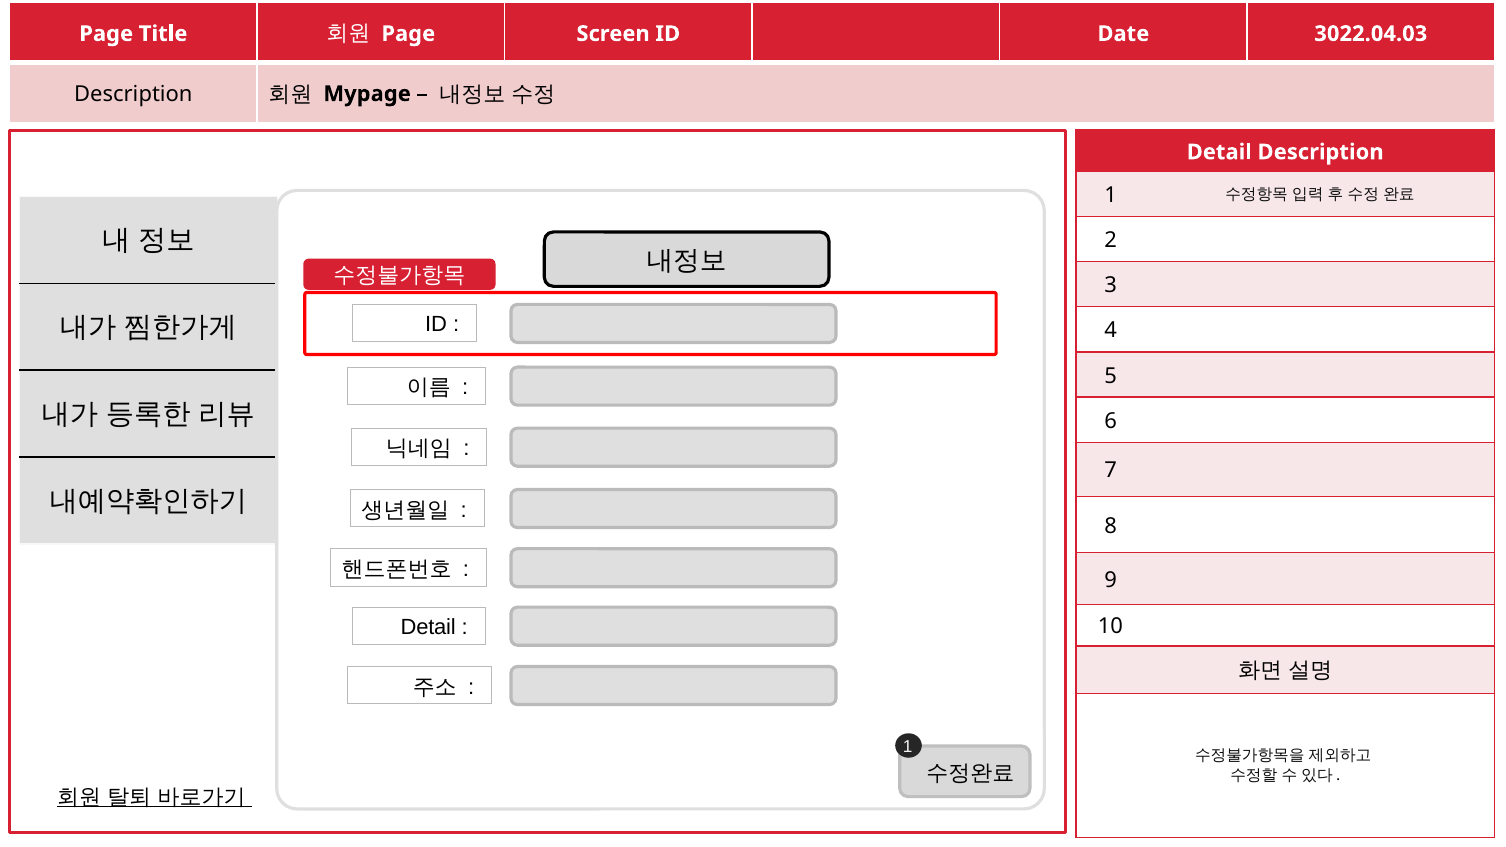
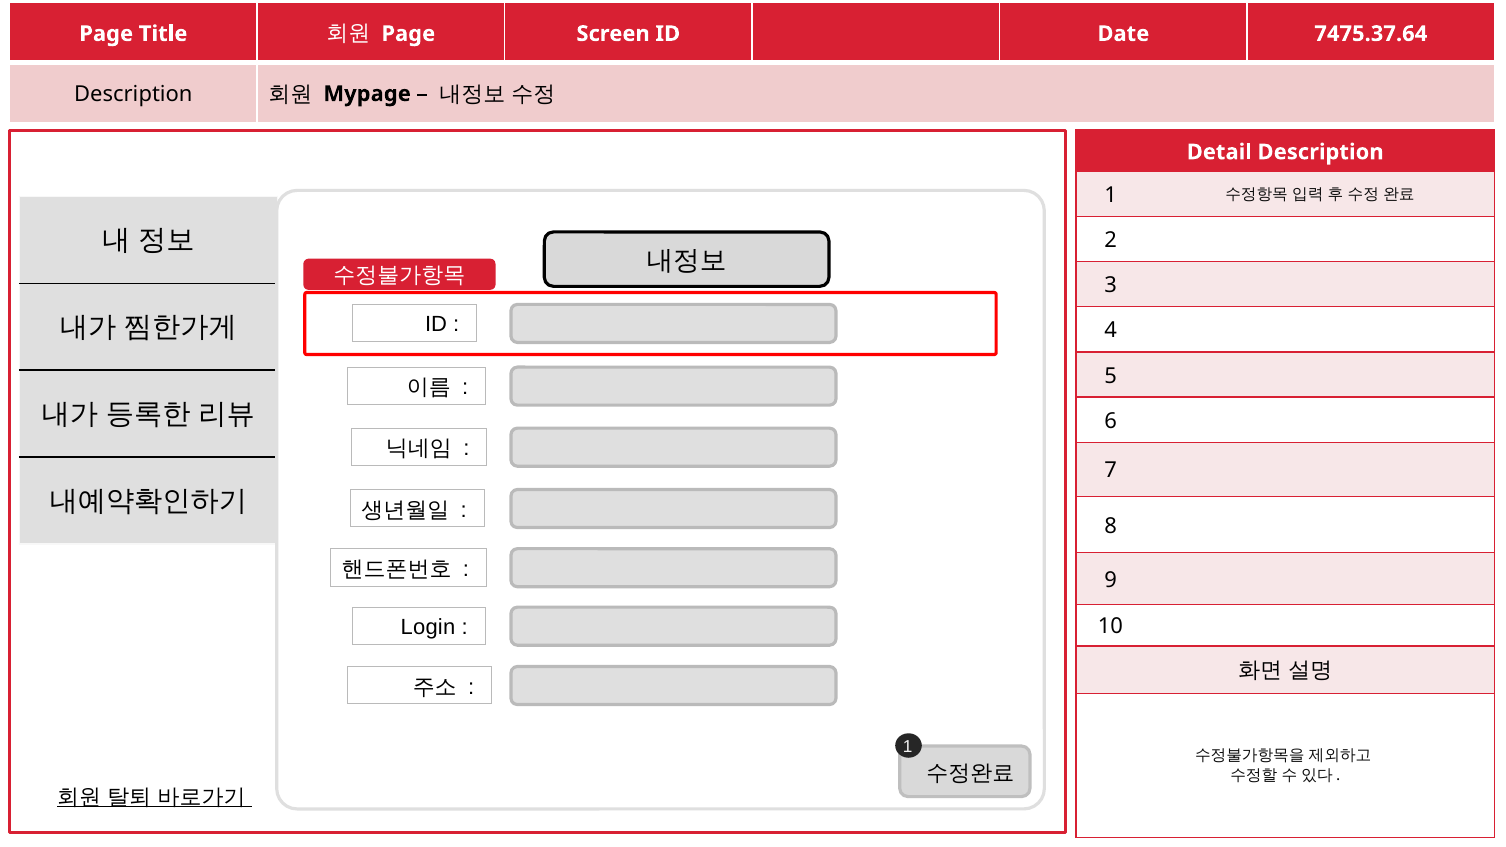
3022.04.03: 3022.04.03 -> 7475.37.64 (1371, 34)
Detail: Detail -> Login (428, 628)
